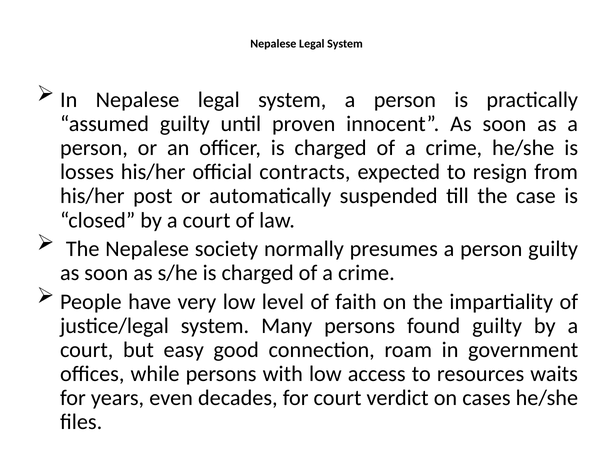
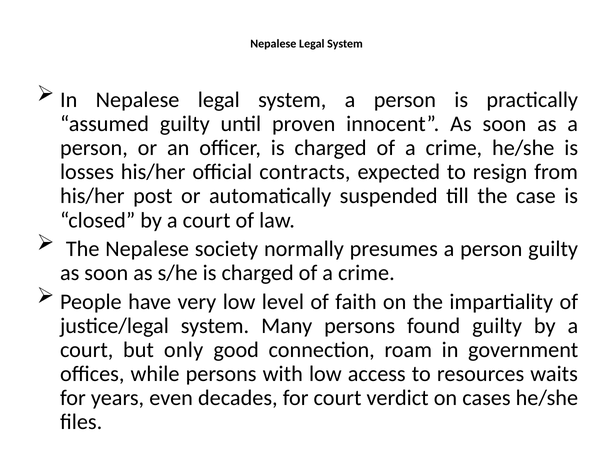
easy: easy -> only (184, 350)
